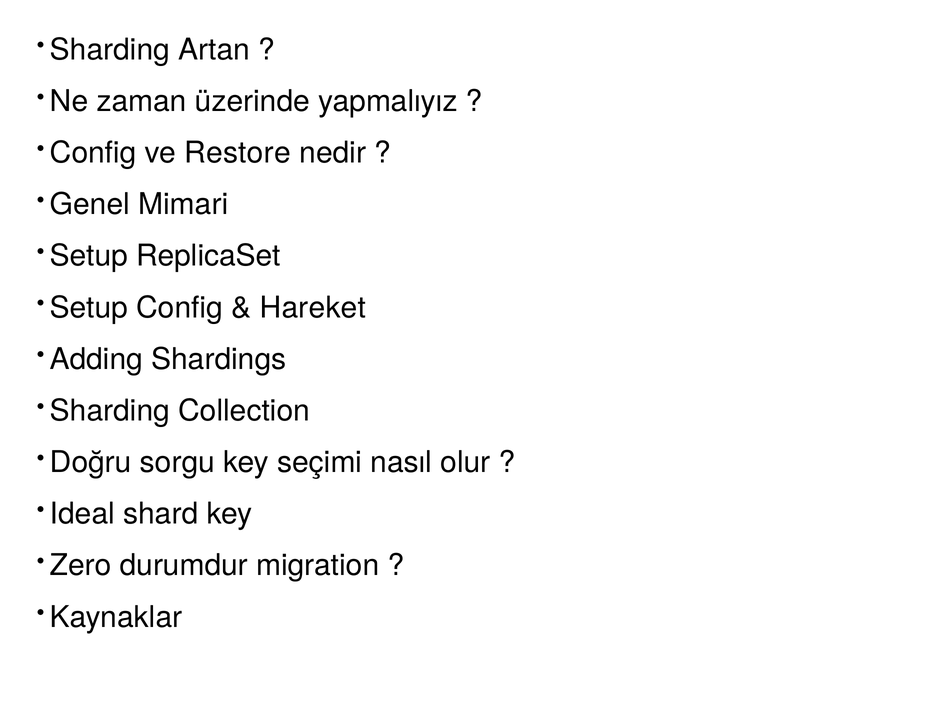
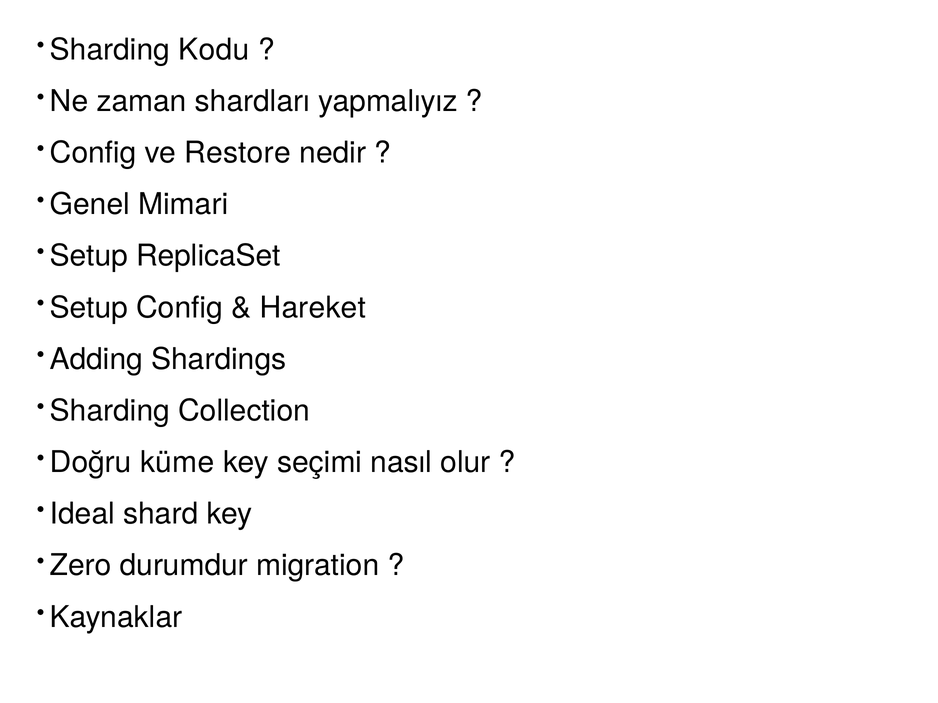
Artan: Artan -> Kodu (214, 50)
üzerinde: üzerinde -> shardları (252, 101)
sorgu: sorgu -> küme (177, 463)
